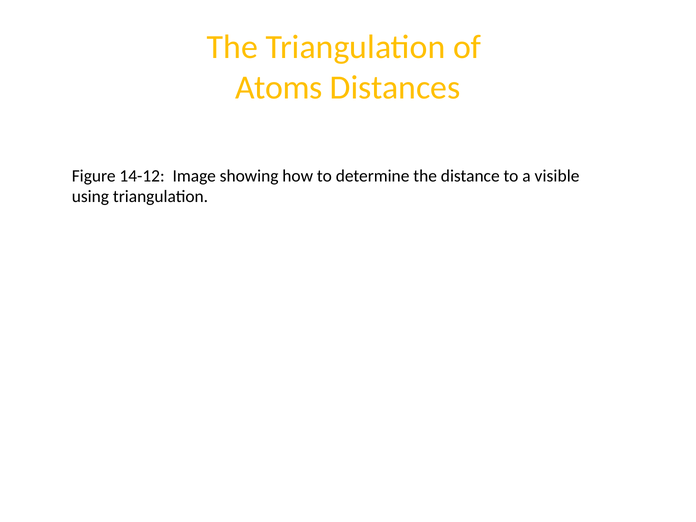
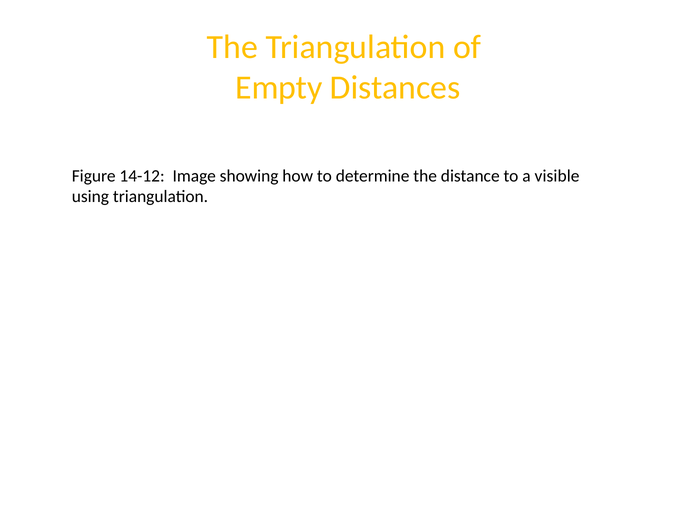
Atoms: Atoms -> Empty (279, 88)
